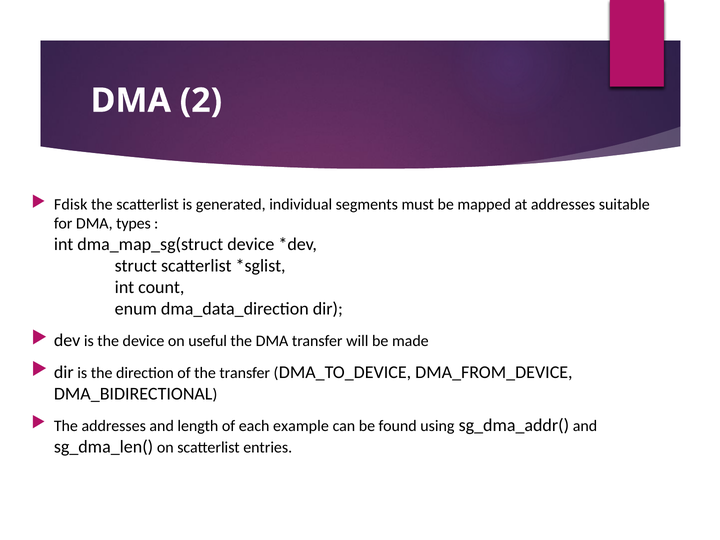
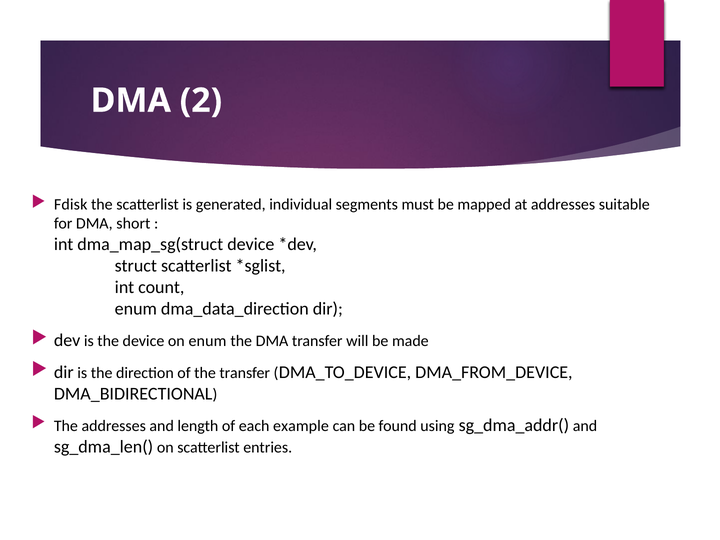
types: types -> short (133, 224)
on useful: useful -> enum (207, 341)
